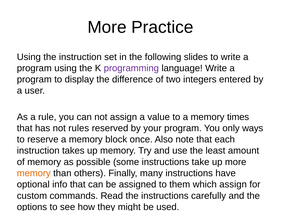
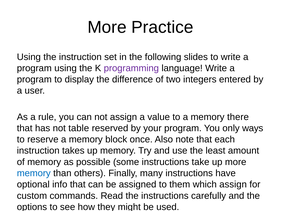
times: times -> there (238, 117)
rules: rules -> table (79, 128)
memory colour: orange -> blue (34, 173)
